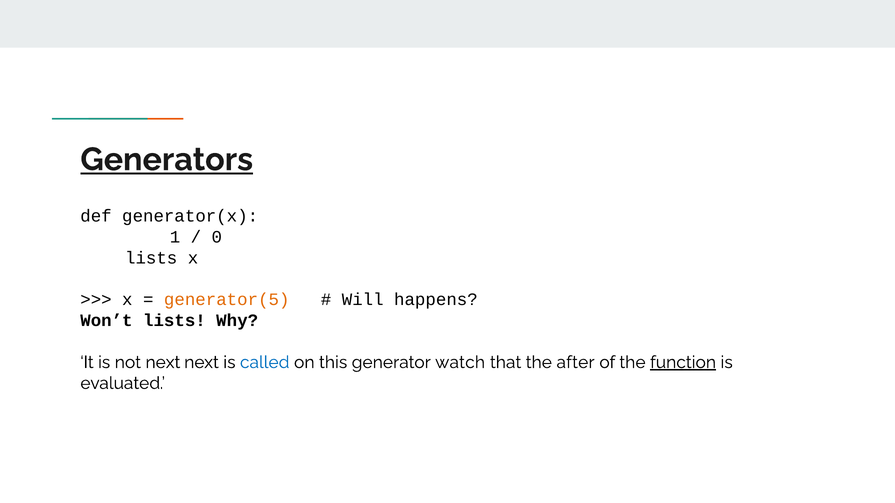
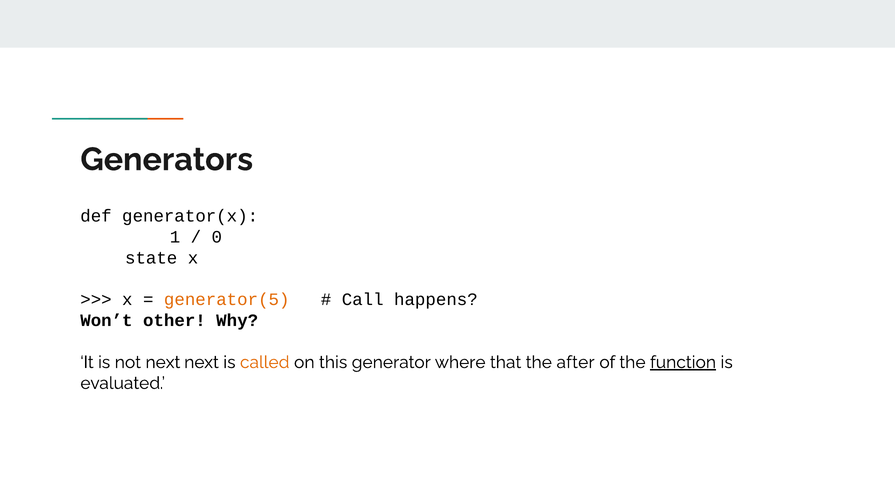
Generators underline: present -> none (167, 160)
lists: lists -> state (151, 258)
Will: Will -> Call (363, 300)
Won’t lists: lists -> other (174, 321)
called colour: blue -> orange (265, 363)
watch: watch -> where (460, 363)
